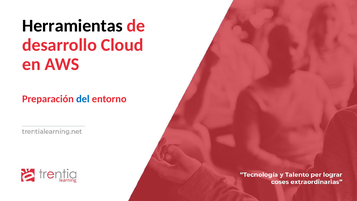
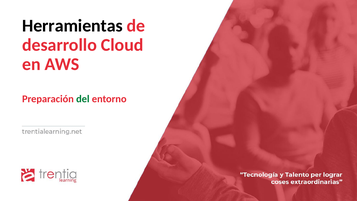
del colour: blue -> green (83, 99)
